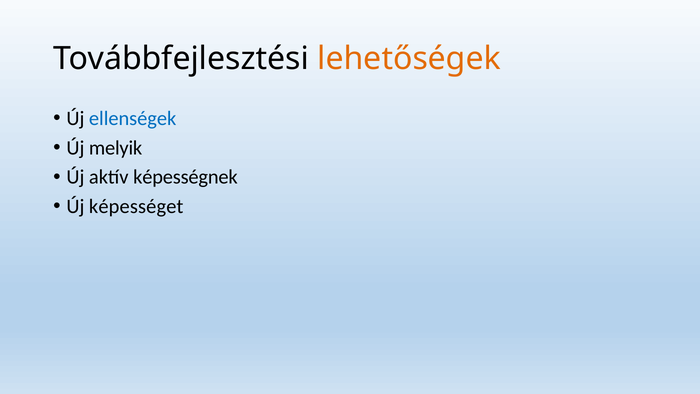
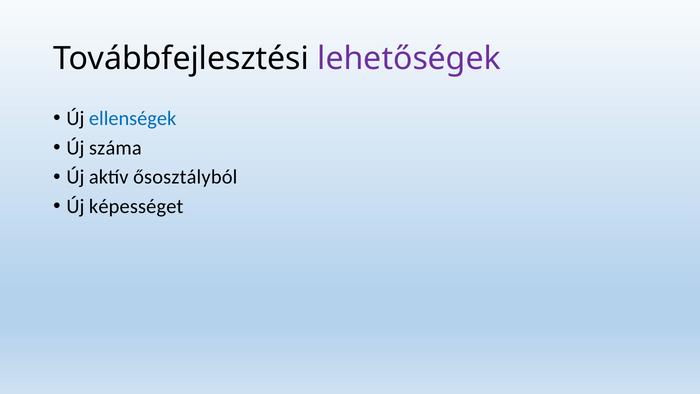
lehetőségek colour: orange -> purple (409, 59)
melyik: melyik -> száma (115, 148)
képességnek: képességnek -> ősosztályból (185, 177)
